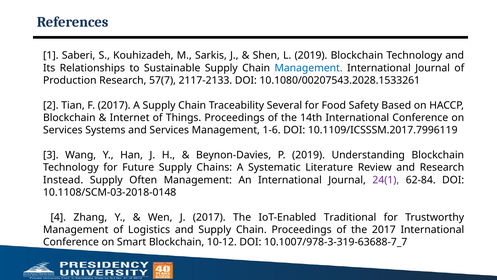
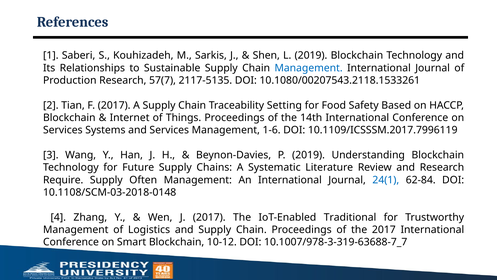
2117-2133: 2117-2133 -> 2117-5135 (205, 80)
10.1080/00207543.2028.1533261: 10.1080/00207543.2028.1533261 -> 10.1080/00207543.2118.1533261 (340, 80)
Several: Several -> Setting (284, 105)
Instead: Instead -> Require (63, 180)
24(1 colour: purple -> blue (386, 180)
